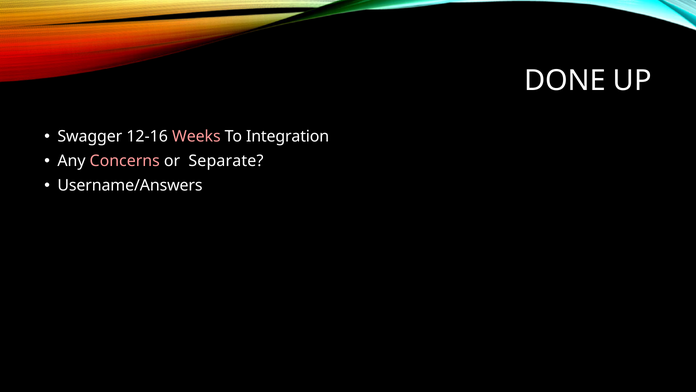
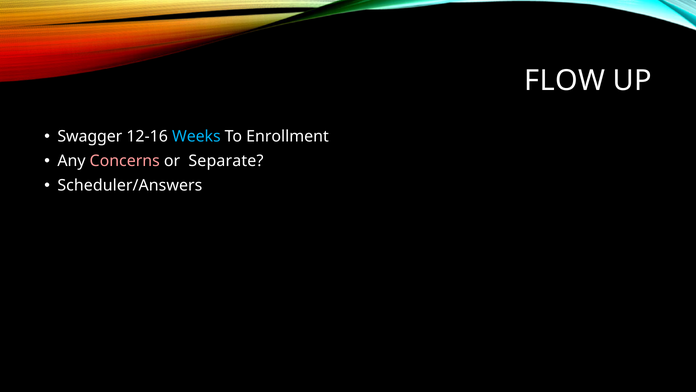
DONE: DONE -> FLOW (565, 80)
Weeks colour: pink -> light blue (196, 136)
Integration: Integration -> Enrollment (288, 136)
Username/Answers: Username/Answers -> Scheduler/Answers (130, 185)
